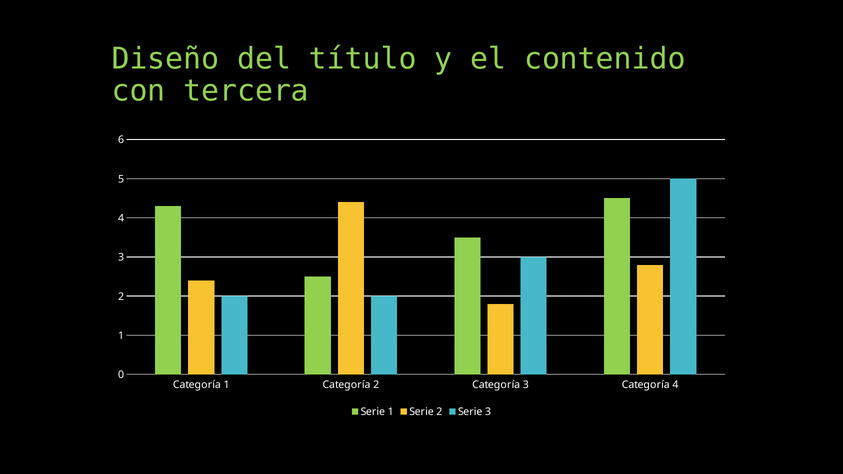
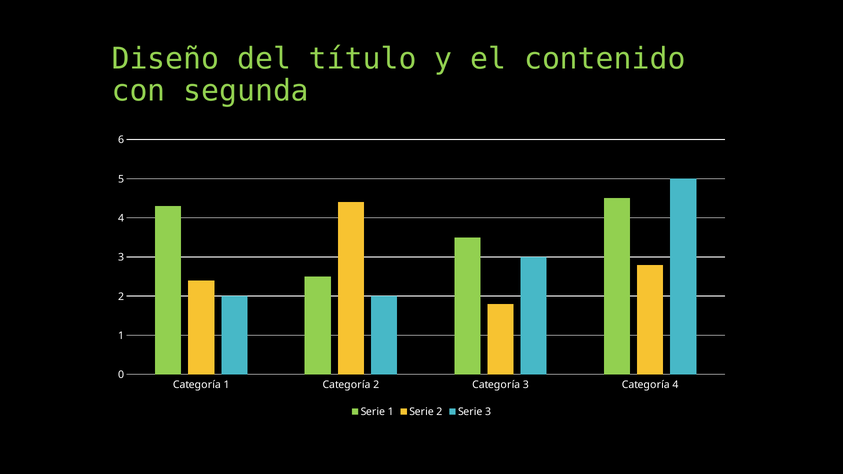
tercera: tercera -> segunda (246, 91)
